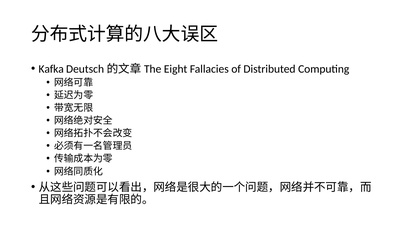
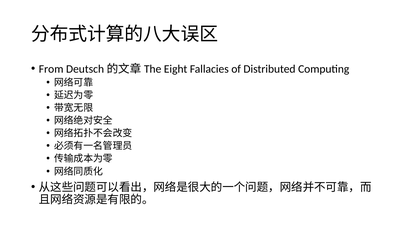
Kafka: Kafka -> From (51, 69)
